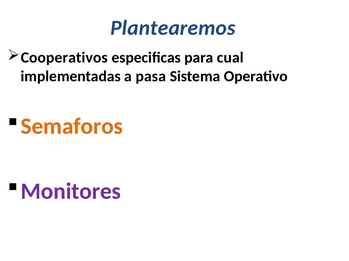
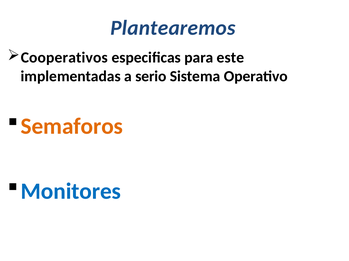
cual: cual -> este (230, 58)
pasa: pasa -> serio (151, 76)
Monitores colour: purple -> blue (71, 192)
